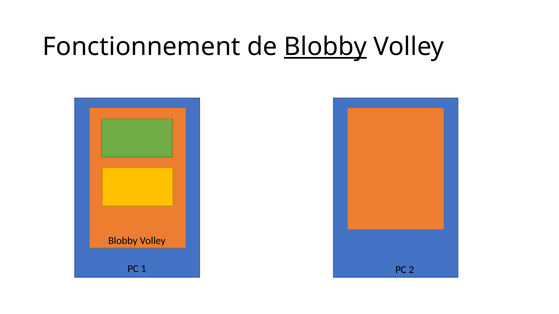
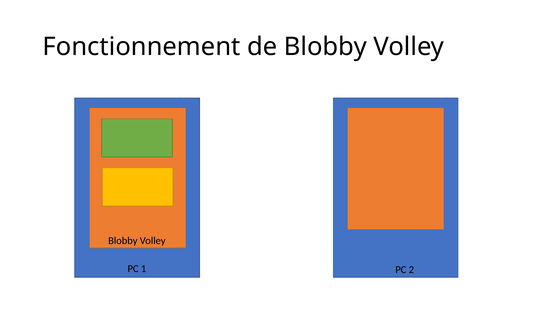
Blobby underline: present -> none (325, 47)
